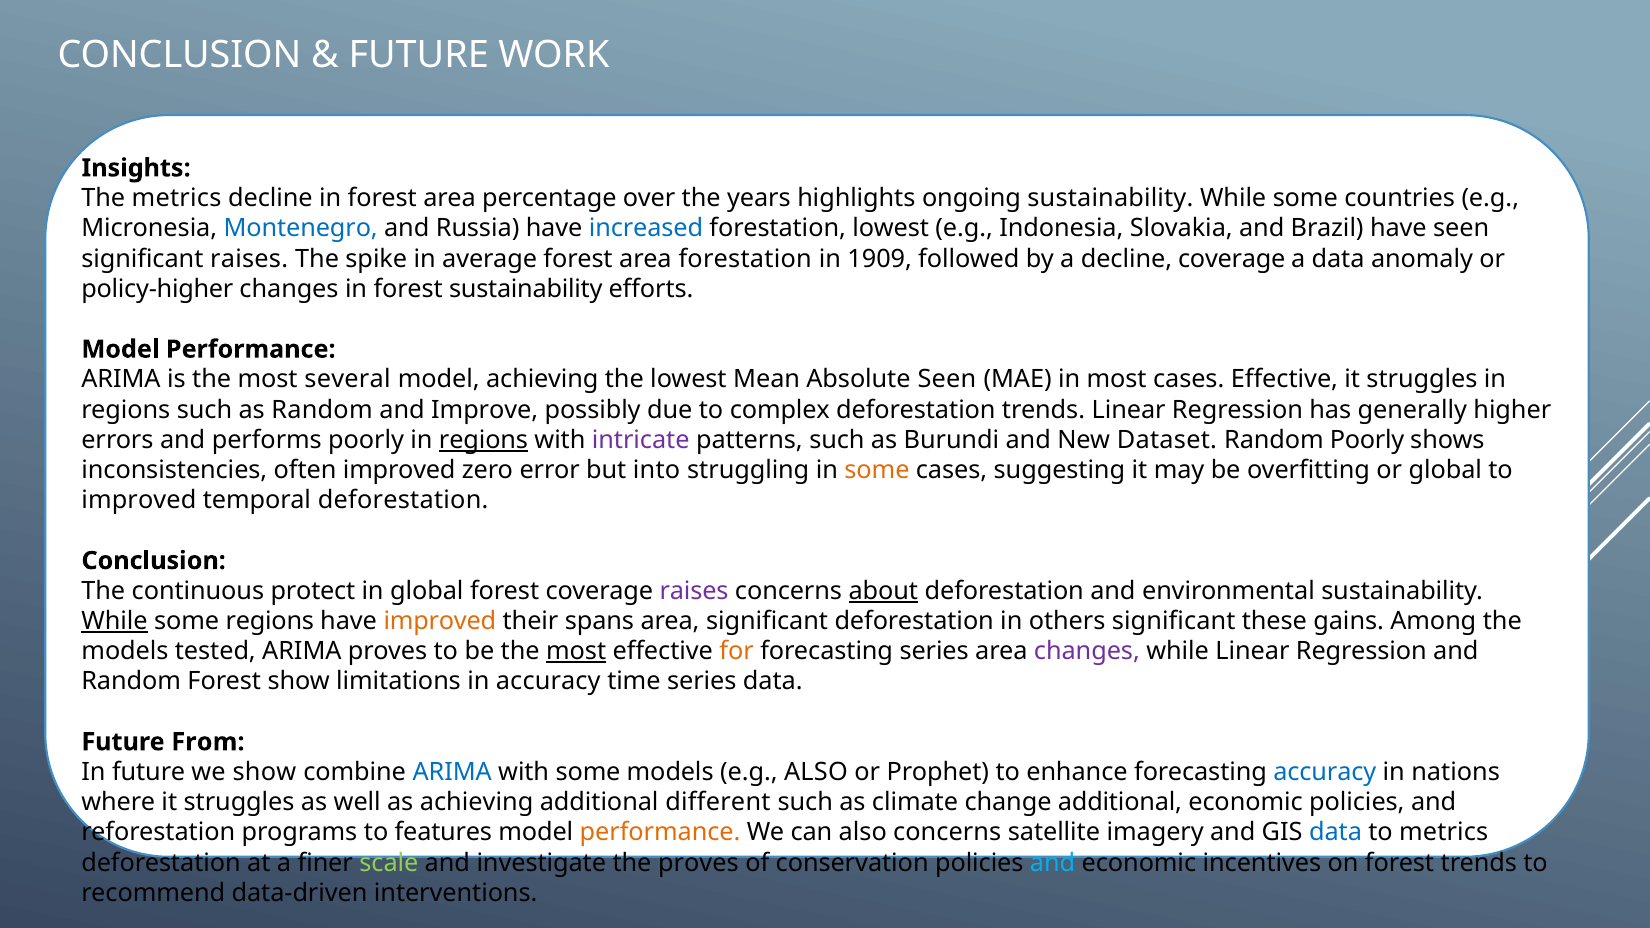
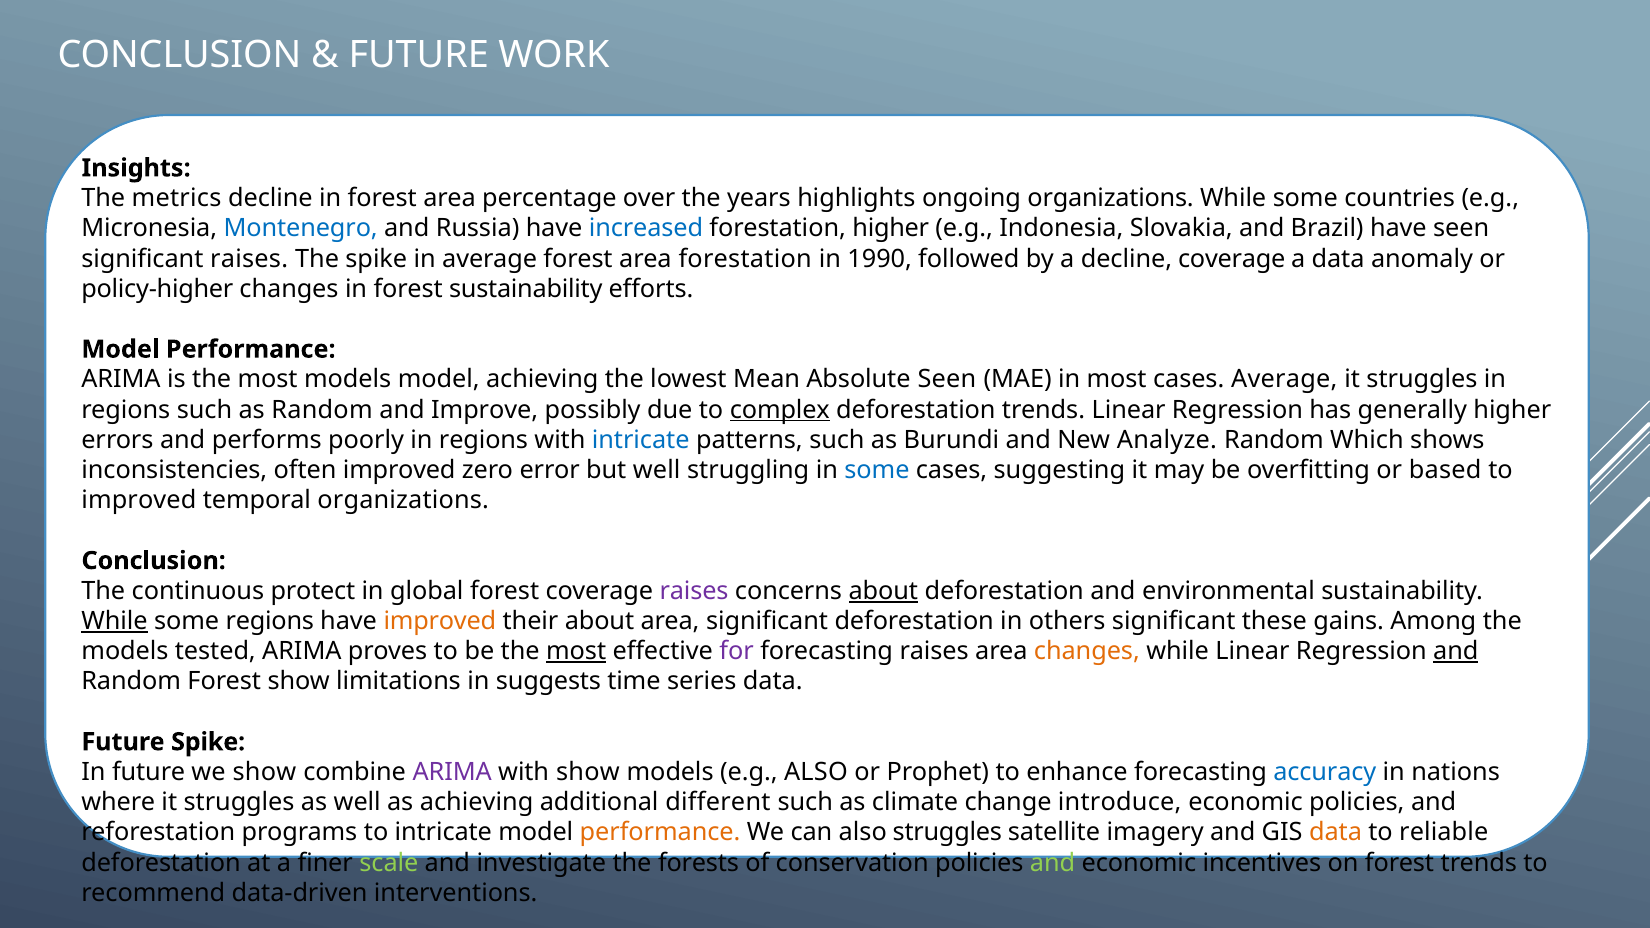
ongoing sustainability: sustainability -> organizations (1111, 198)
forestation lowest: lowest -> higher (891, 229)
1909: 1909 -> 1990 (880, 259)
most several: several -> models (348, 380)
cases Effective: Effective -> Average (1284, 380)
complex underline: none -> present (780, 410)
regions underline: present -> none (484, 440)
intricate colour: purple -> blue (641, 440)
Dataset: Dataset -> Analyze (1167, 440)
Random Poorly: Poorly -> Which (1367, 440)
but into: into -> well (657, 470)
some colour: orange -> blue (877, 470)
or global: global -> based (1445, 470)
temporal deforestation: deforestation -> organizations (403, 500)
their spans: spans -> about (599, 621)
for colour: orange -> purple (737, 651)
forecasting series: series -> raises (934, 651)
changes colour: purple -> orange (1087, 651)
and underline: none -> present (1456, 651)
in accuracy: accuracy -> suggests (548, 682)
Future From: From -> Spike (208, 742)
ARIMA colour: blue -> purple (452, 772)
with some: some -> show (588, 772)
change additional: additional -> introduce (1120, 802)
to features: features -> intricate (443, 833)
also concerns: concerns -> struggles (947, 833)
data colour: blue -> orange (1335, 833)
to metrics: metrics -> reliable (1444, 833)
the proves: proves -> forests (698, 863)
and colour: light blue -> light green (1053, 863)
